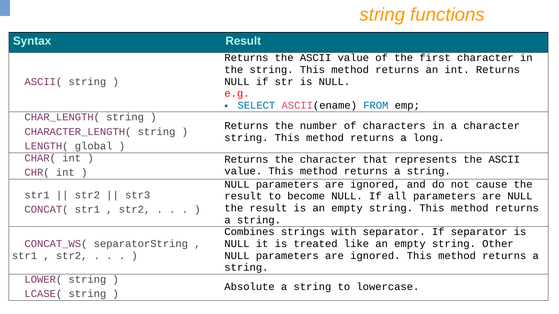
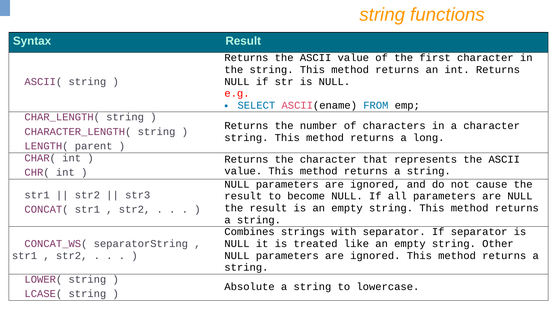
global: global -> parent (94, 146)
